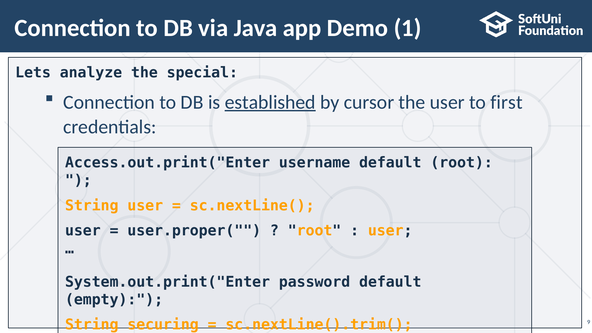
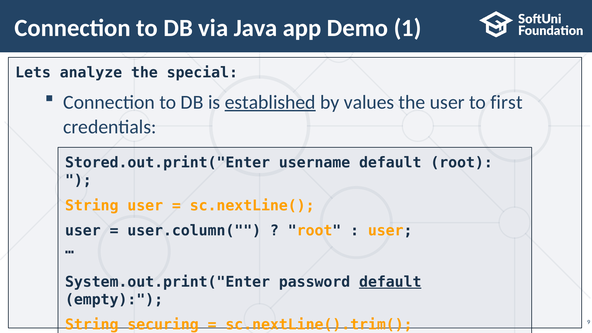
cursor: cursor -> values (369, 102)
Access.out.print("Enter: Access.out.print("Enter -> Stored.out.print("Enter (168, 163)
user.proper(: user.proper( -> user.column( (194, 231)
default underline: none -> present (390, 282)
